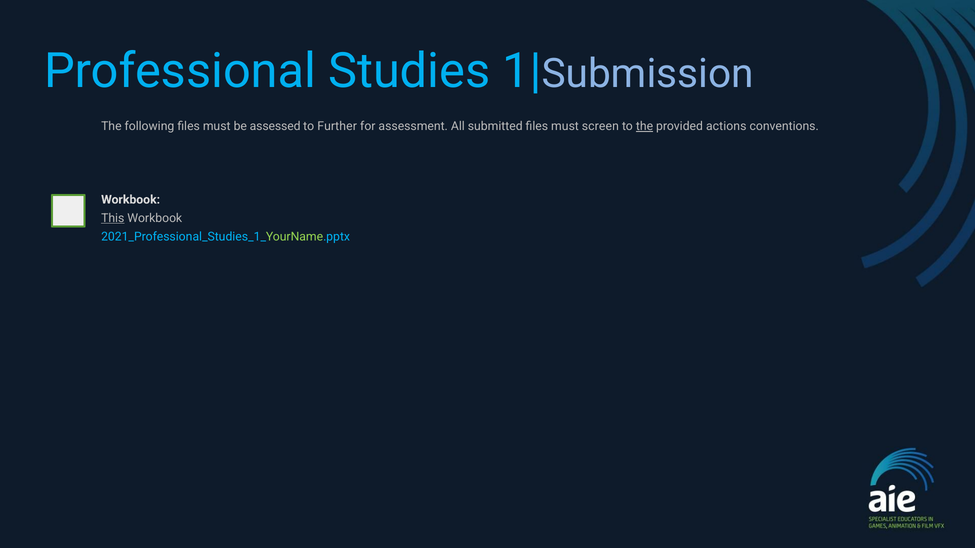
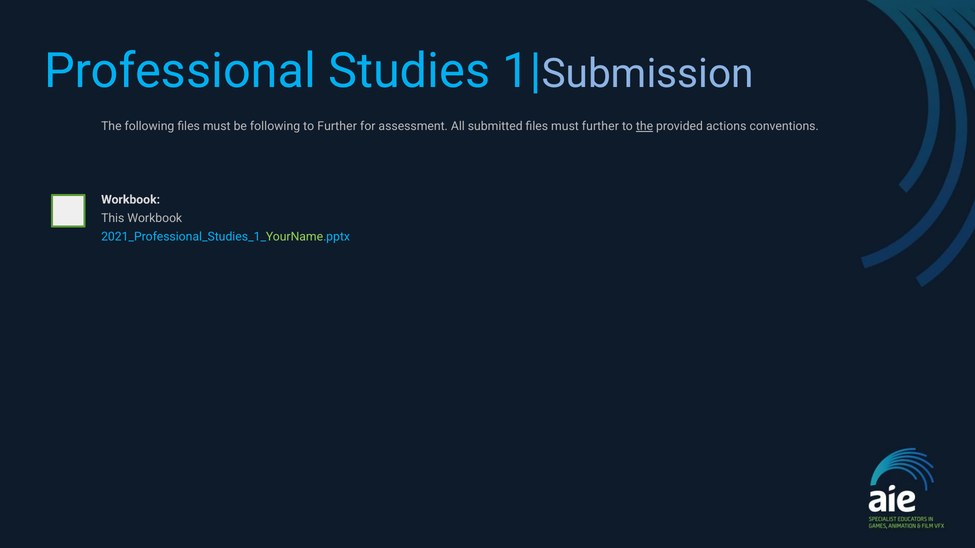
be assessed: assessed -> following (275, 126)
must screen: screen -> further (600, 126)
This underline: present -> none (113, 218)
